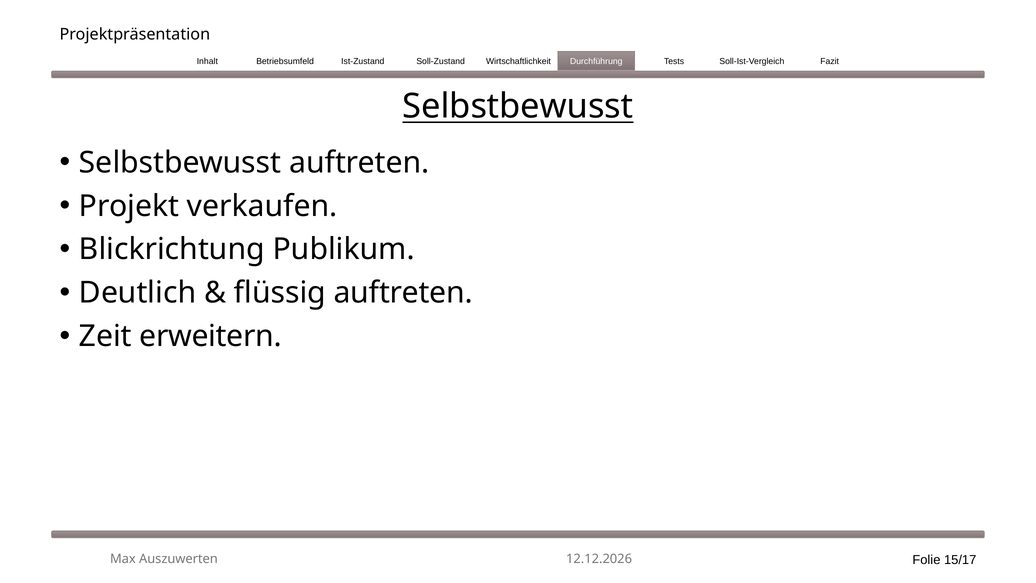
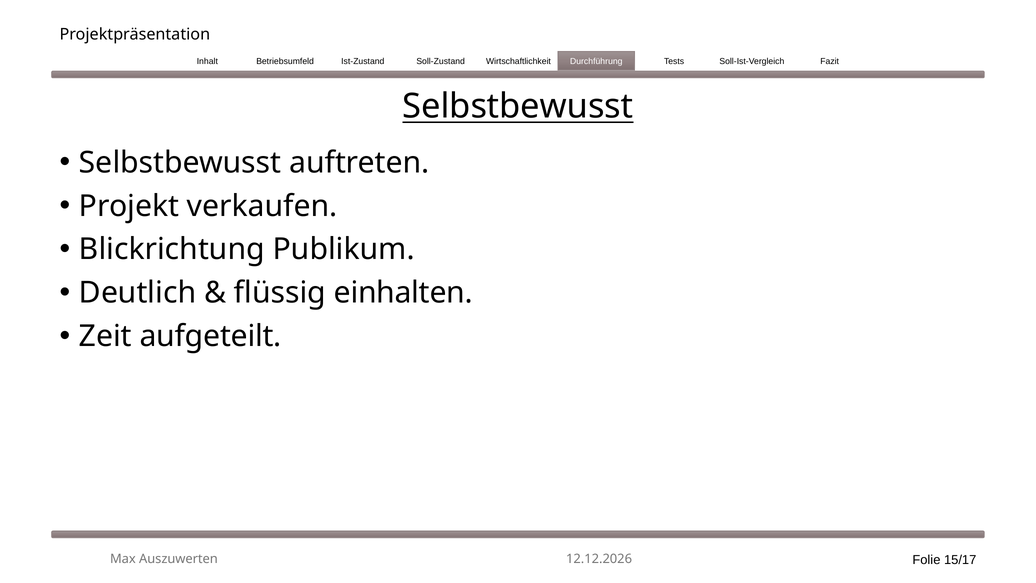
flüssig auftreten: auftreten -> einhalten (403, 293)
erweitern: erweitern -> aufgeteilt (211, 336)
